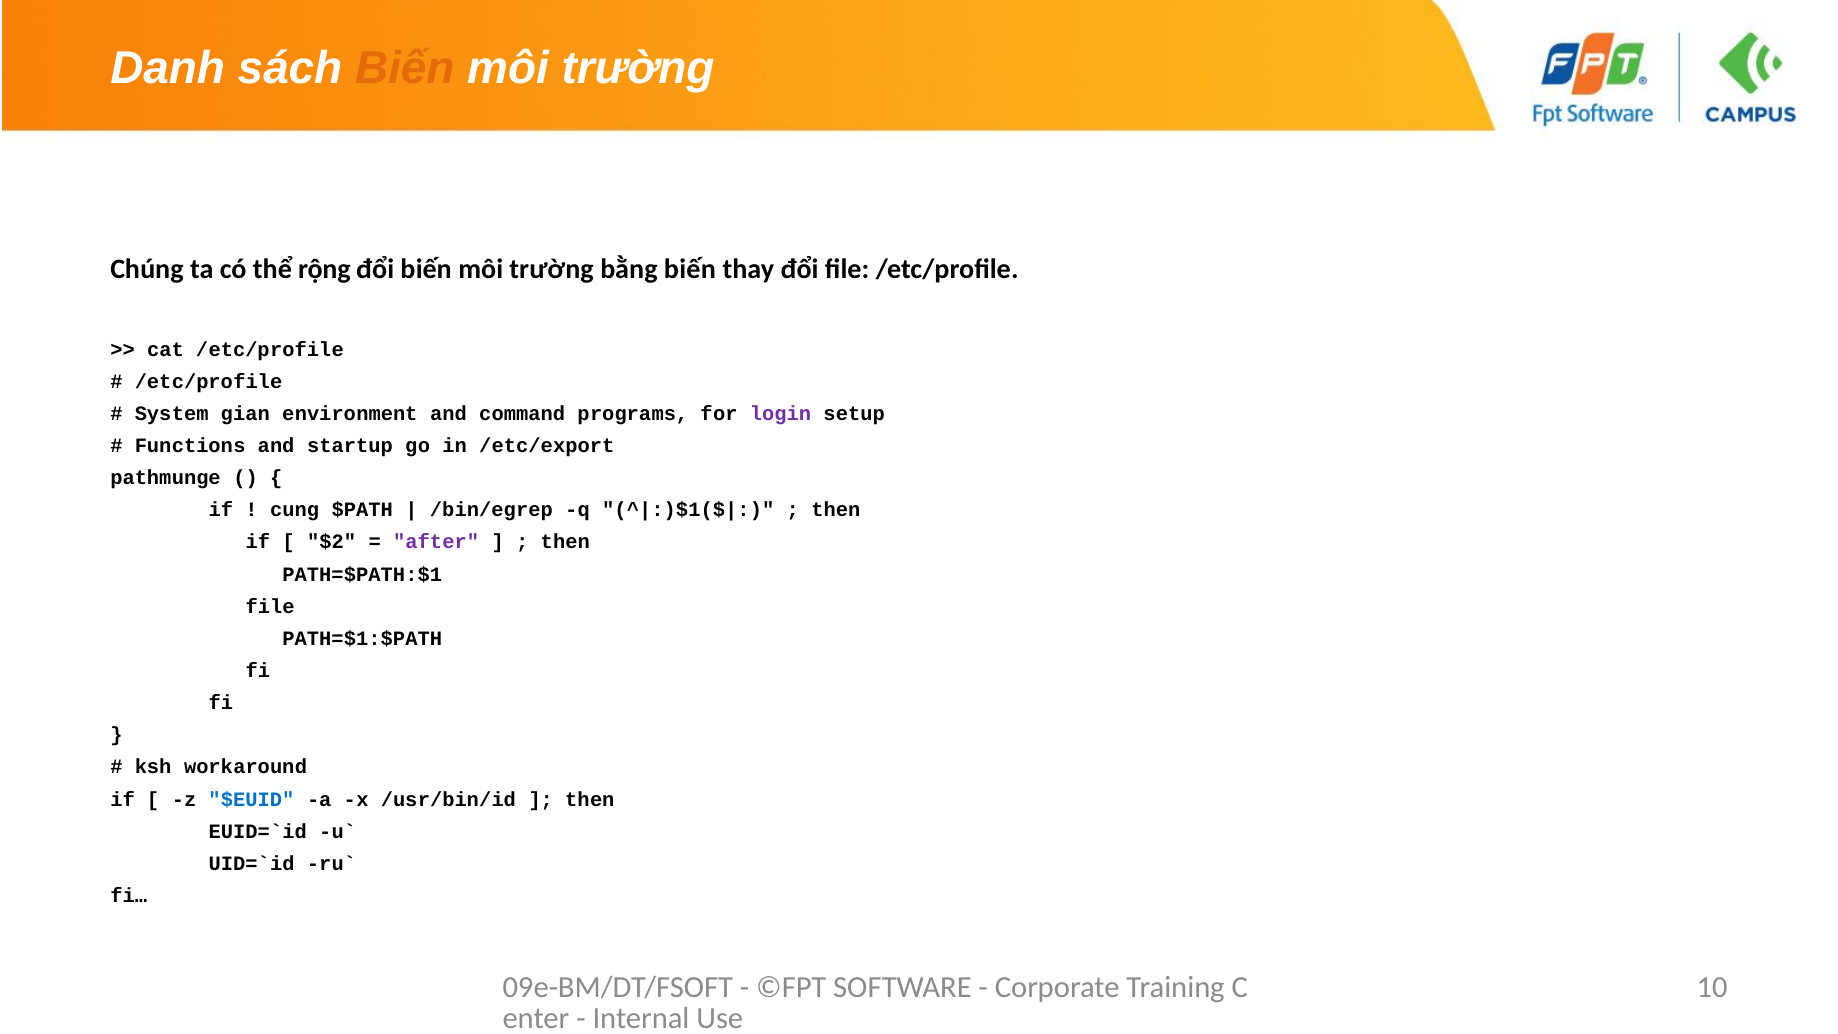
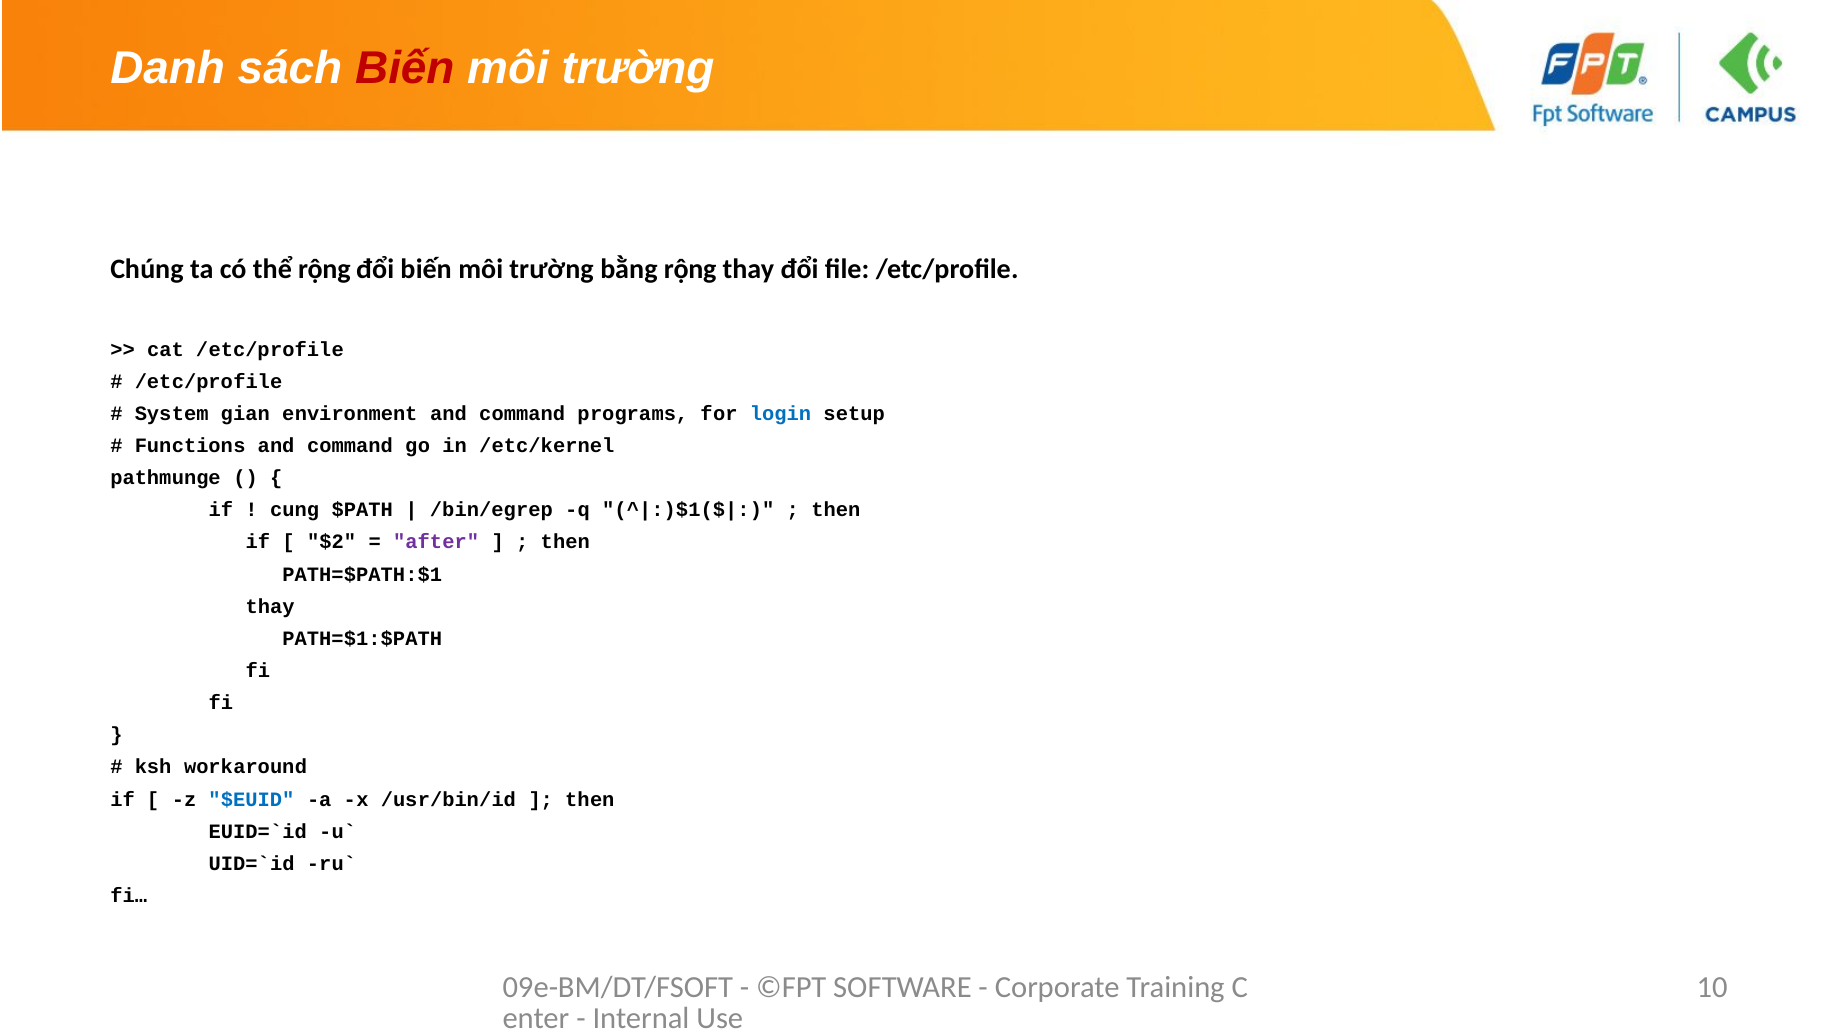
Biến colour: orange -> red (405, 68)
bằng biến: biến -> rộng (690, 269)
login colour: purple -> blue (780, 414)
Functions and startup: startup -> command (350, 446)
/etc/export: /etc/export -> /etc/kernel (547, 446)
file: file -> thay (270, 606)
